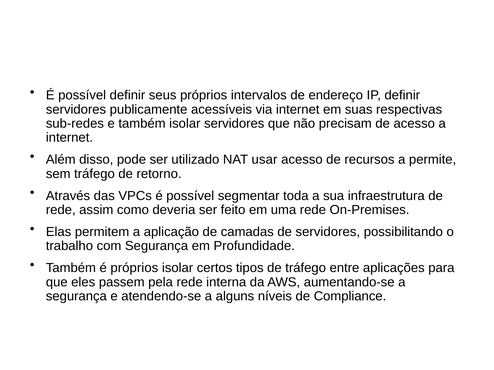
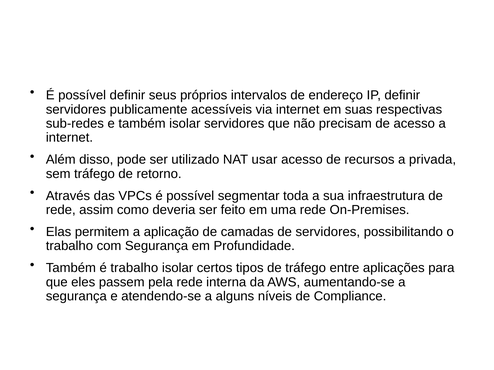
permite: permite -> privada (433, 160)
é próprios: próprios -> trabalho (134, 268)
